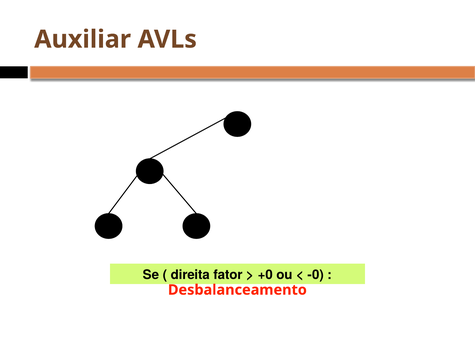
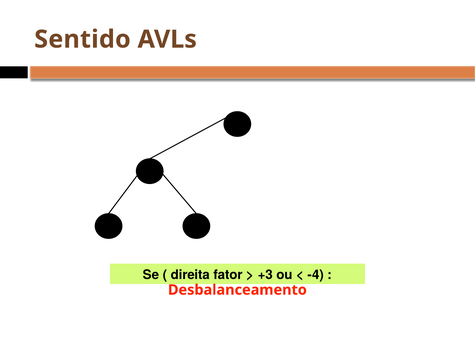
Auxiliar: Auxiliar -> Sentido (82, 39)
+0: +0 -> +3 (265, 275)
-0: -0 -> -4 (316, 275)
